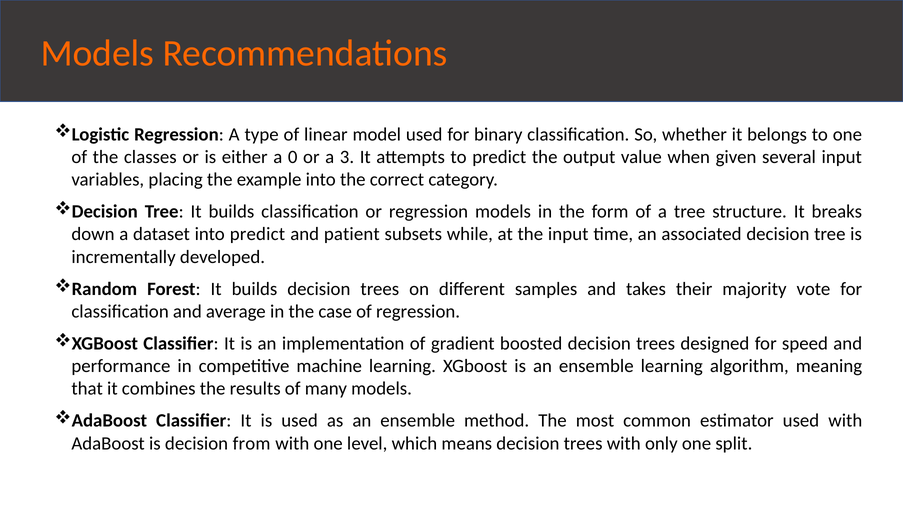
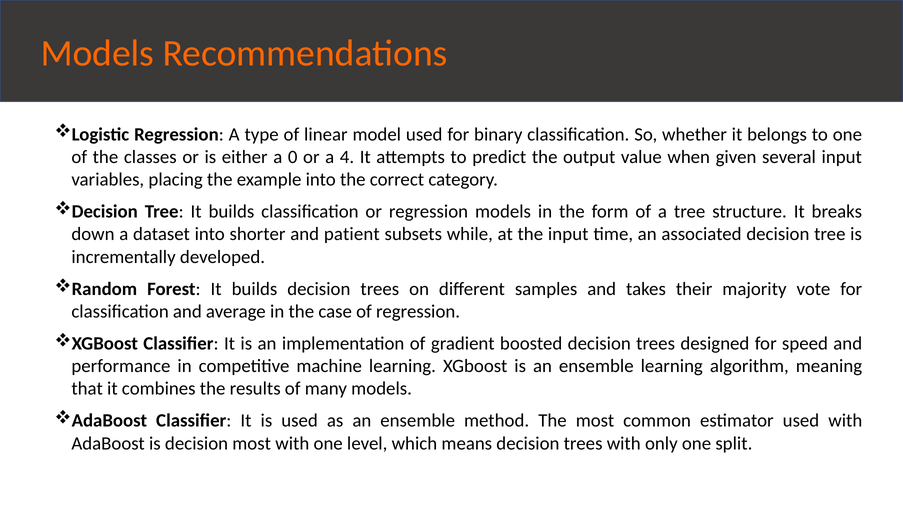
3: 3 -> 4 (347, 157)
into predict: predict -> shorter (258, 234)
decision from: from -> most (252, 443)
